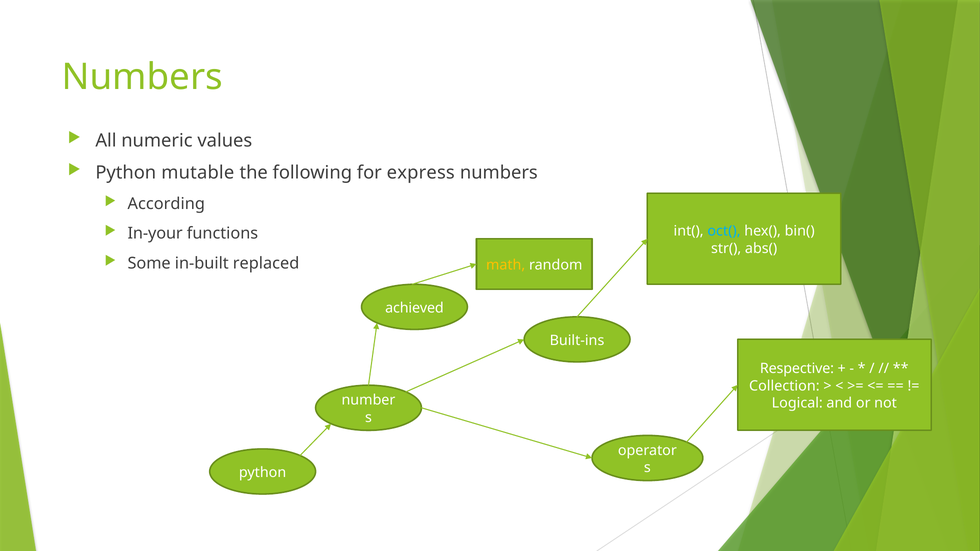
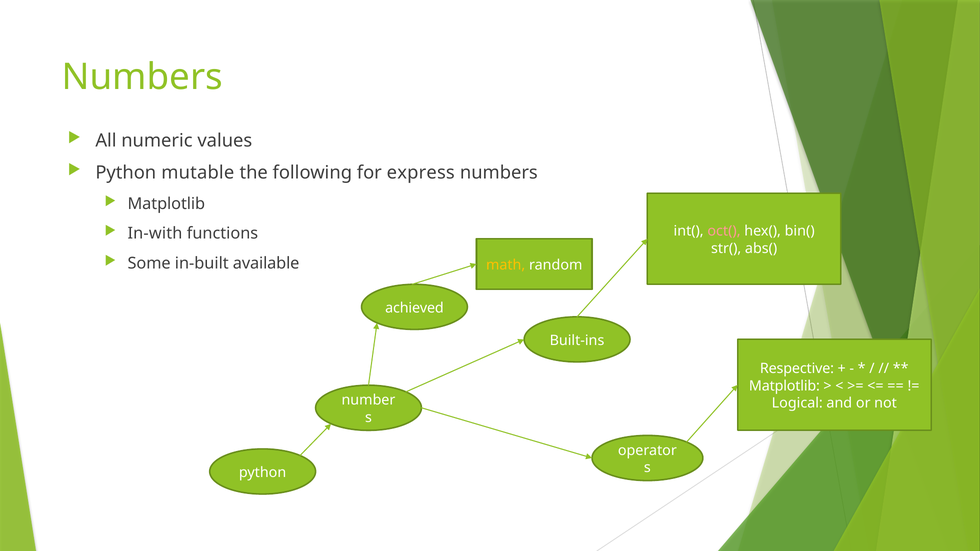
According: According -> Matplotlib (166, 204)
In-your: In-your -> In-with (155, 234)
oct( colour: light blue -> pink (724, 231)
replaced: replaced -> available (266, 263)
Collection: Collection -> Matplotlib (784, 386)
